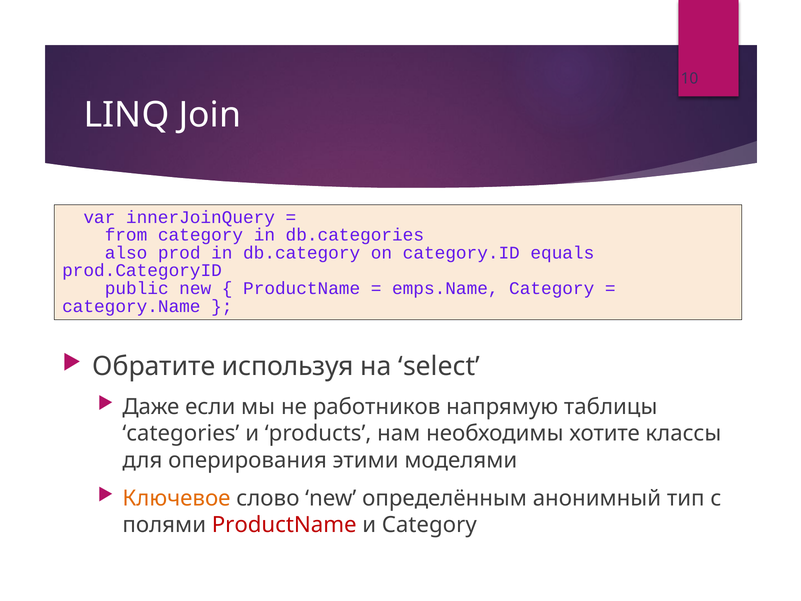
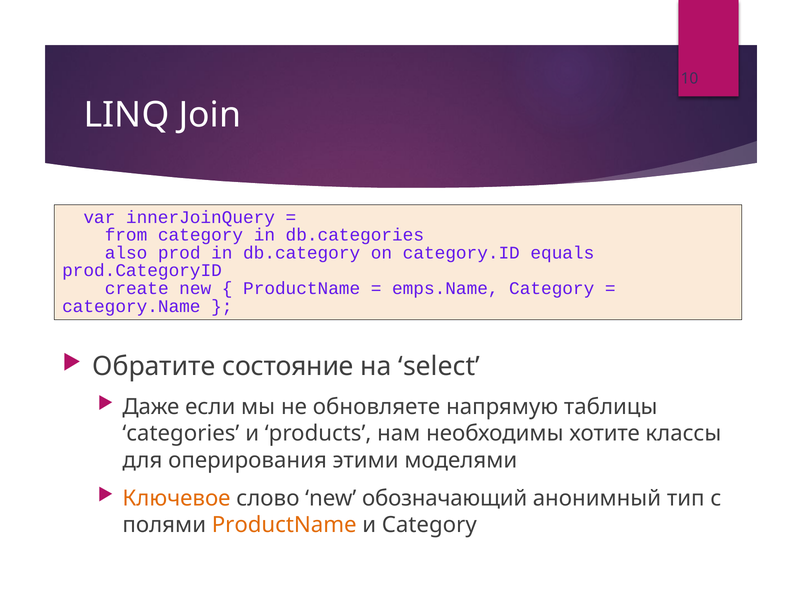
public: public -> create (137, 288)
используя: используя -> состояние (288, 366)
работников: работников -> обновляете (377, 407)
определённым: определённым -> обозначающий (445, 498)
ProductName colour: red -> orange (284, 525)
